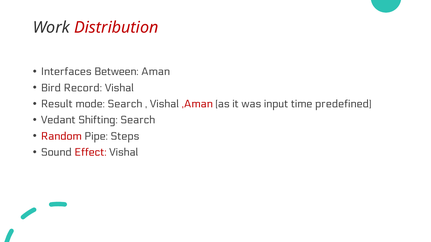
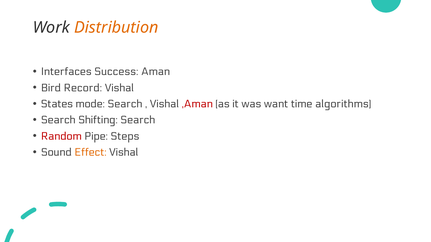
Distribution colour: red -> orange (116, 28)
Between: Between -> Success (116, 72)
Result: Result -> States (57, 104)
input: input -> want (276, 104)
predefined: predefined -> algorithms (343, 104)
Vedant: Vedant -> Search (58, 120)
Effect colour: red -> orange (90, 153)
